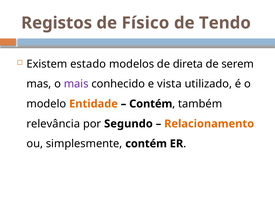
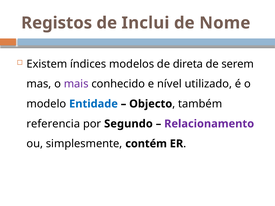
Físico: Físico -> Inclui (145, 23)
Tendo: Tendo -> Nome (225, 23)
estado: estado -> índices (88, 64)
vista: vista -> nível (169, 84)
Entidade colour: orange -> blue (93, 104)
Contém: Contém -> Objecto (151, 104)
relevância: relevância -> referencia (53, 124)
Relacionamento colour: orange -> purple (209, 124)
